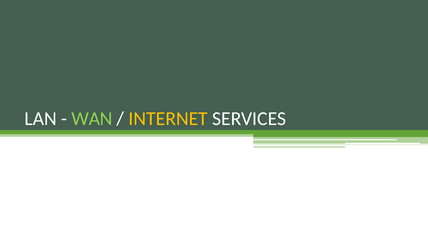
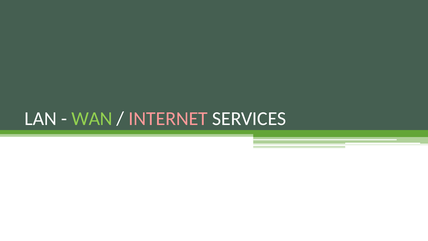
INTERNET colour: yellow -> pink (168, 119)
